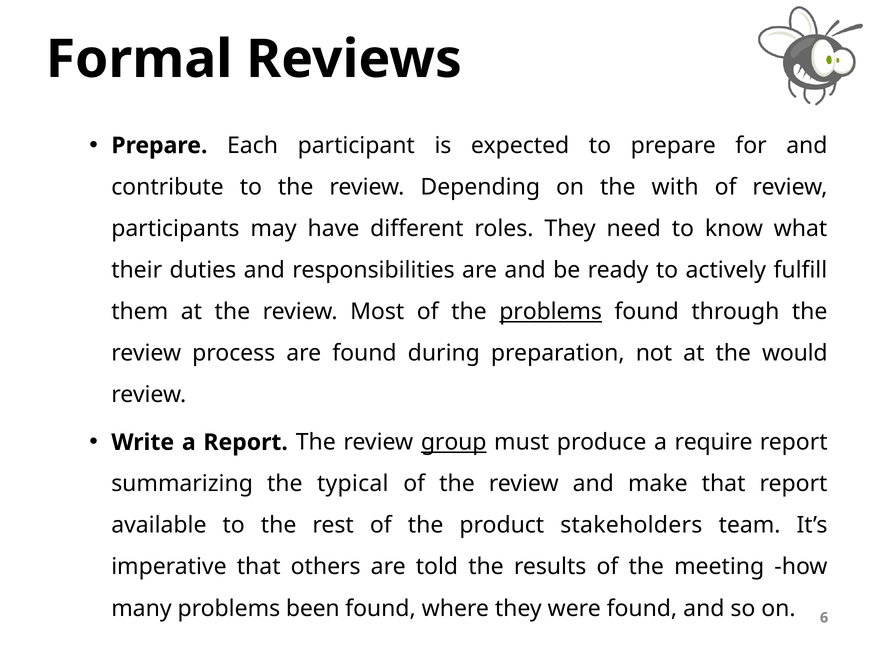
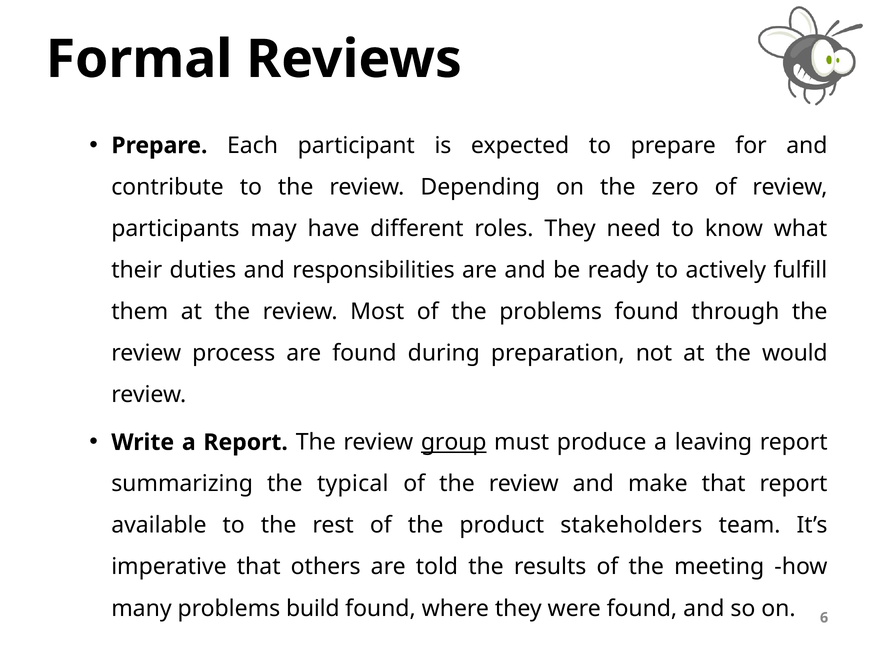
with: with -> zero (675, 187)
problems underline: present -> none (551, 311)
require: require -> leaving (713, 442)
been: been -> build (313, 608)
